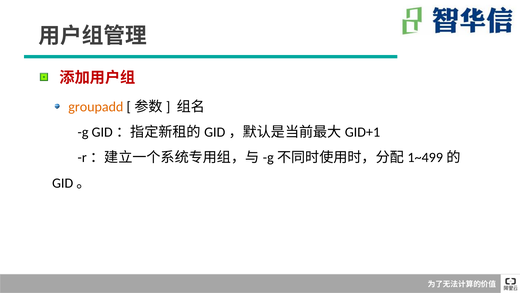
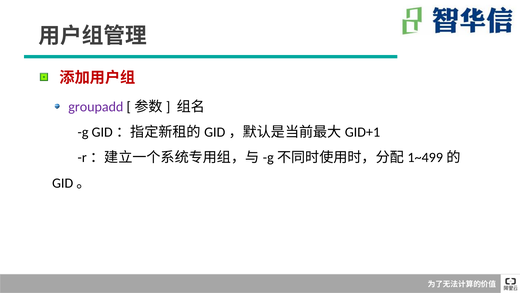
groupadd colour: orange -> purple (96, 107)
